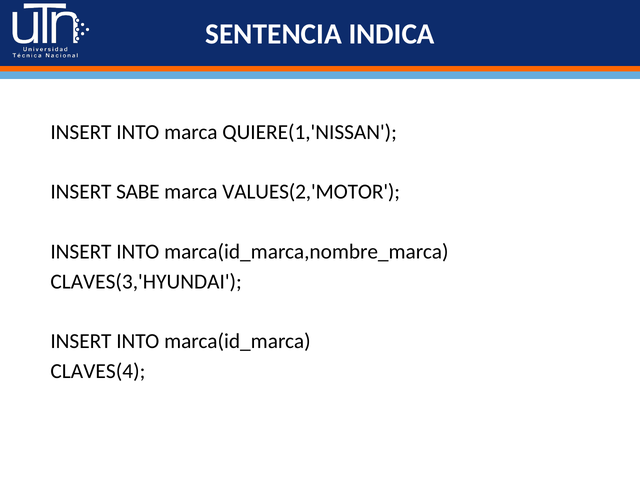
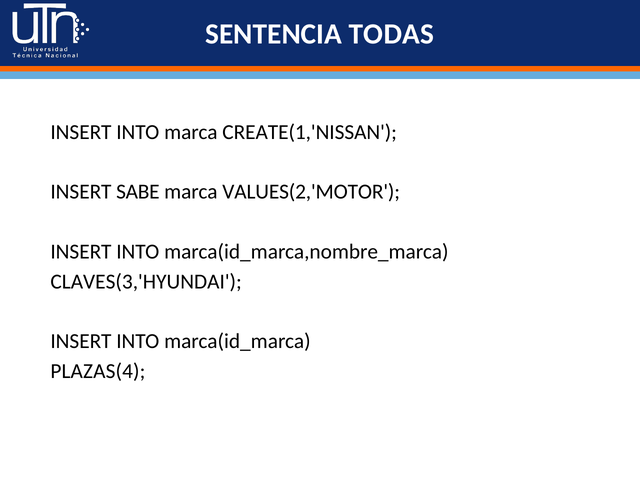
INDICA: INDICA -> TODAS (391, 34)
QUIERE(1,'NISSAN: QUIERE(1,'NISSAN -> CREATE(1,'NISSAN (310, 132)
CLAVES(4: CLAVES(4 -> PLAZAS(4 (98, 371)
